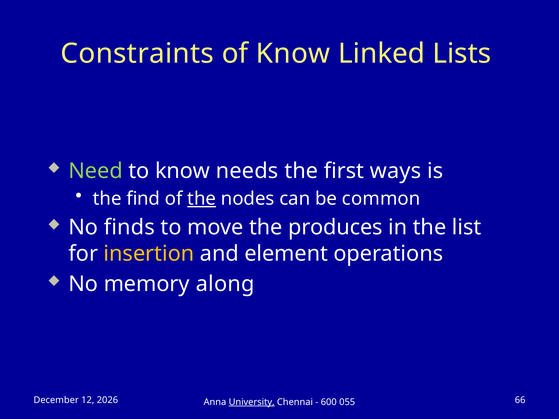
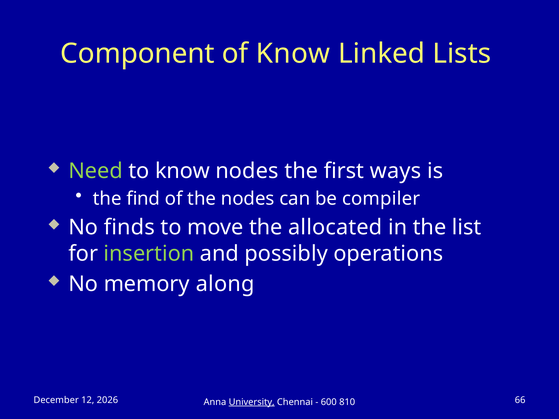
Constraints: Constraints -> Component (137, 54)
know needs: needs -> nodes (247, 171)
the underline: present -> none (202, 199)
common: common -> compiler (381, 199)
produces: produces -> allocated (335, 228)
insertion colour: yellow -> light green (149, 254)
element: element -> possibly (286, 254)
055: 055 -> 810 (347, 402)
